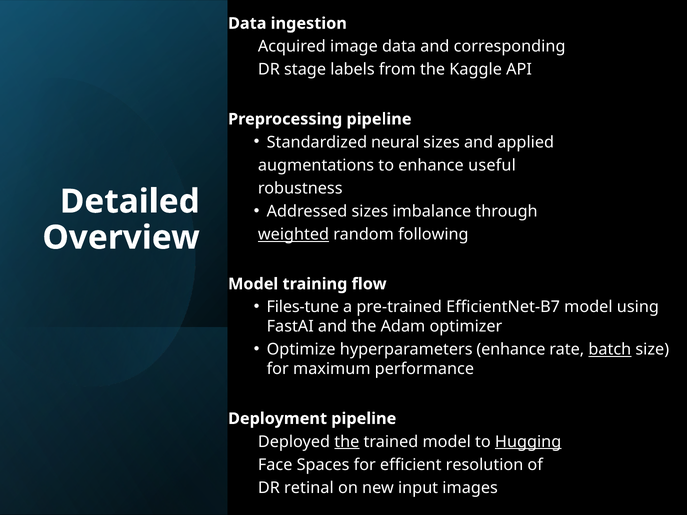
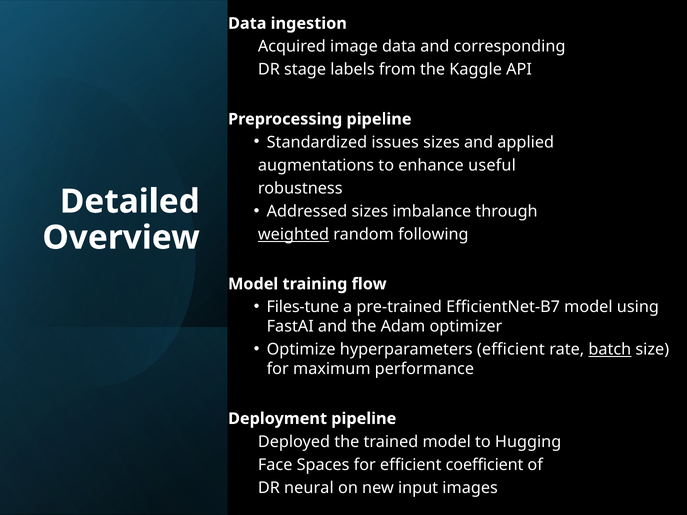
neural: neural -> issues (395, 142)
hyperparameters enhance: enhance -> efficient (511, 350)
the underline: present -> none (347, 442)
Hugging underline: present -> none (528, 442)
resolution: resolution -> coefficient (485, 465)
retinal: retinal -> neural (309, 488)
